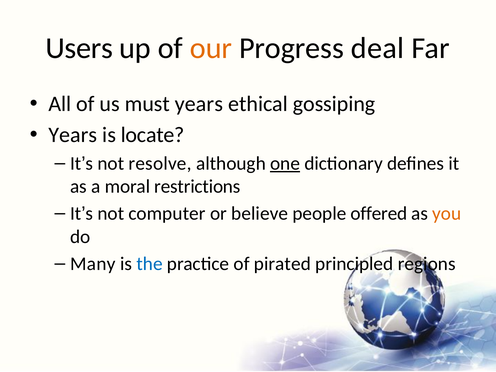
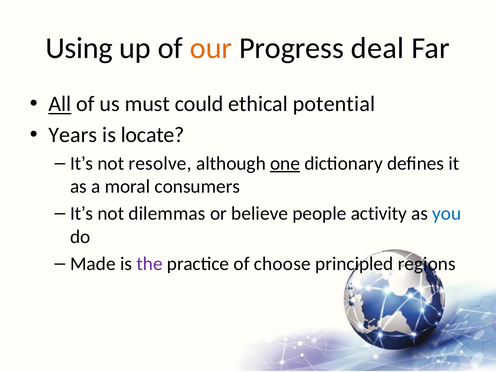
Users: Users -> Using (79, 48)
All underline: none -> present (60, 104)
must years: years -> could (199, 104)
gossiping: gossiping -> potential (334, 104)
restrictions: restrictions -> consumers (197, 187)
computer: computer -> dilemmas (167, 214)
offered: offered -> activity (379, 214)
you colour: orange -> blue (447, 214)
Many: Many -> Made (93, 264)
the colour: blue -> purple (150, 264)
pirated: pirated -> choose (282, 264)
